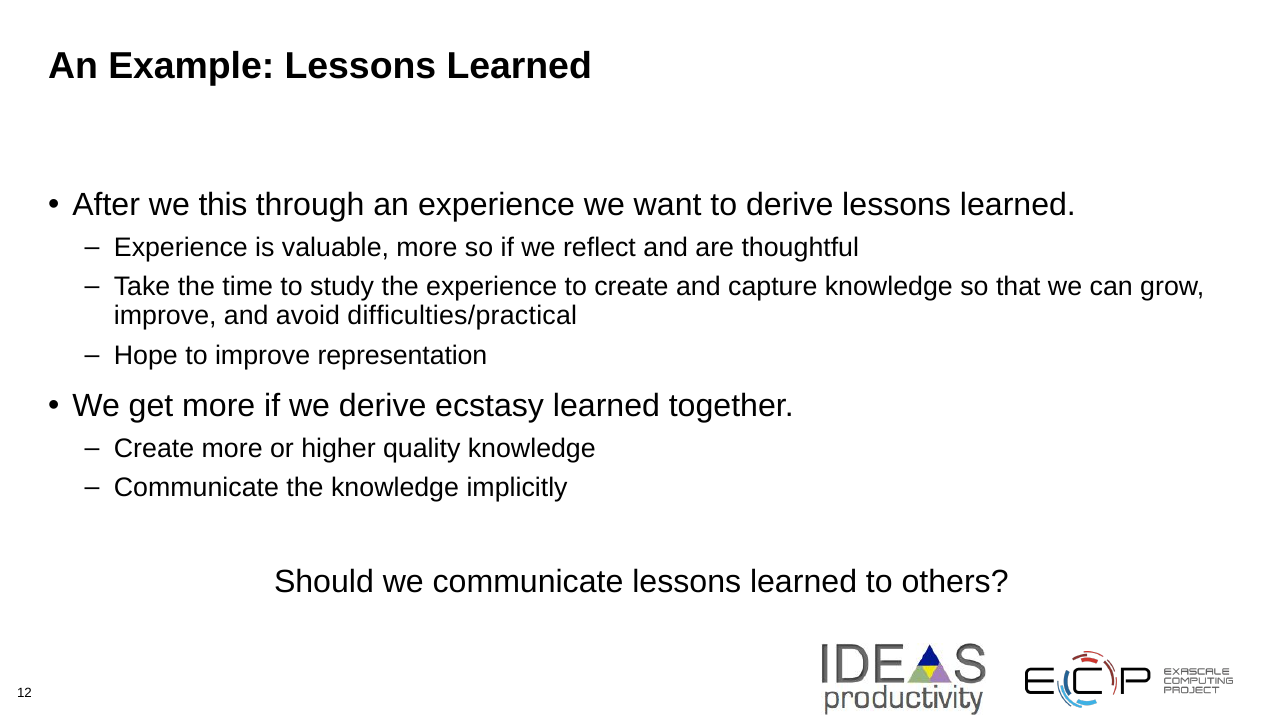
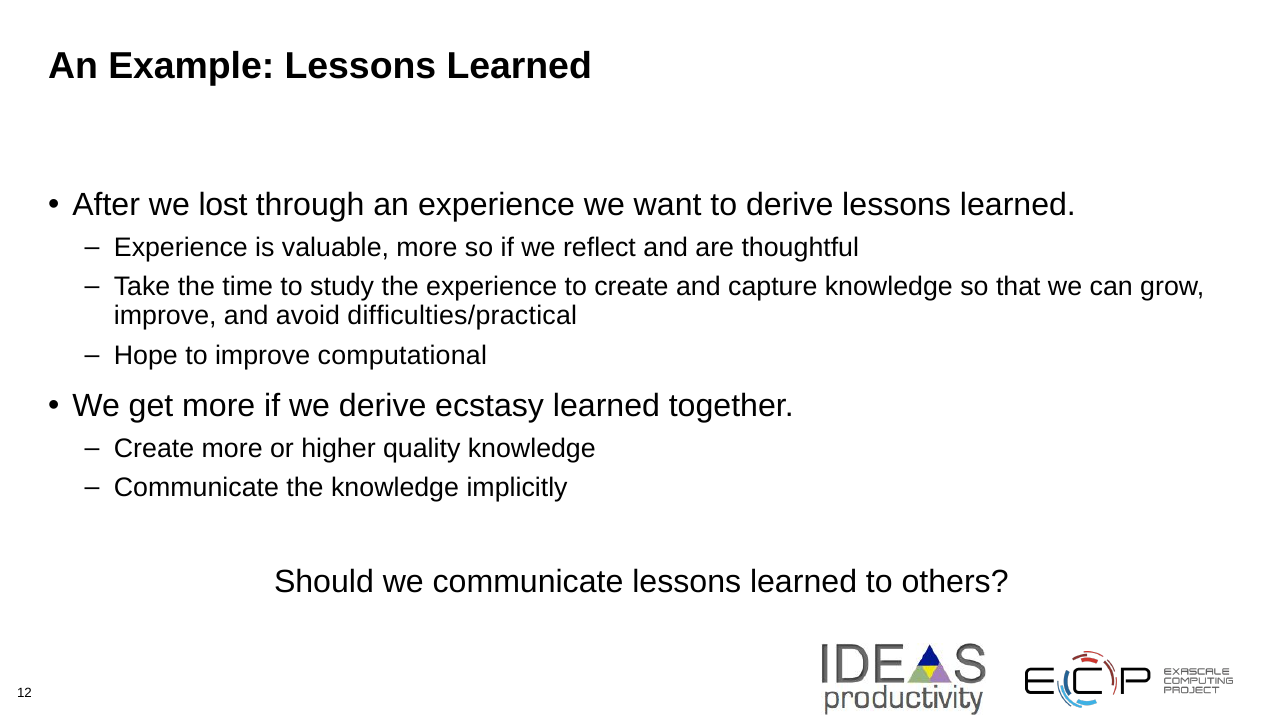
this: this -> lost (223, 205)
representation: representation -> computational (402, 355)
